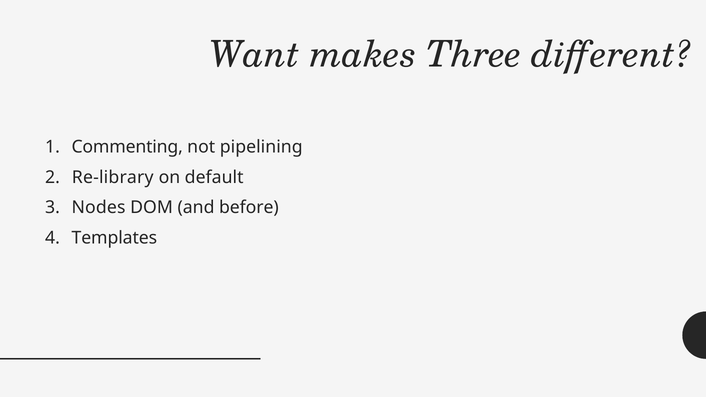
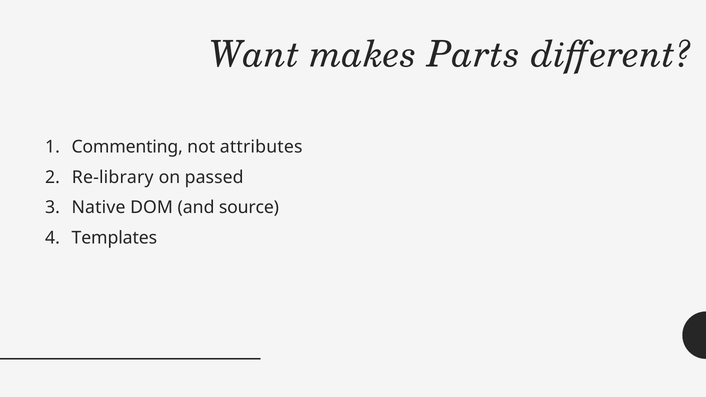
Three: Three -> Parts (474, 55)
pipelining: pipelining -> attributes (261, 147)
default: default -> passed (214, 177)
Nodes: Nodes -> Native (99, 208)
before: before -> source (249, 208)
